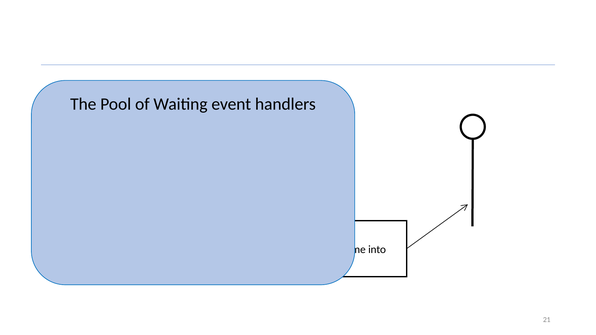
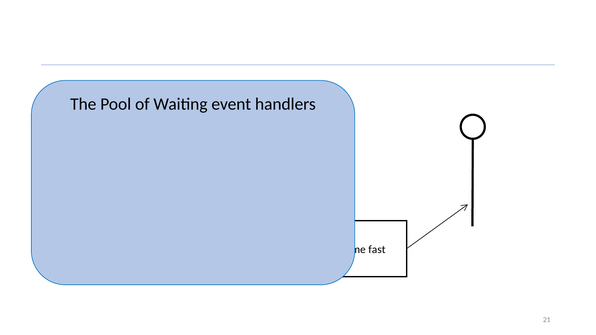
into: into -> fast (377, 250)
